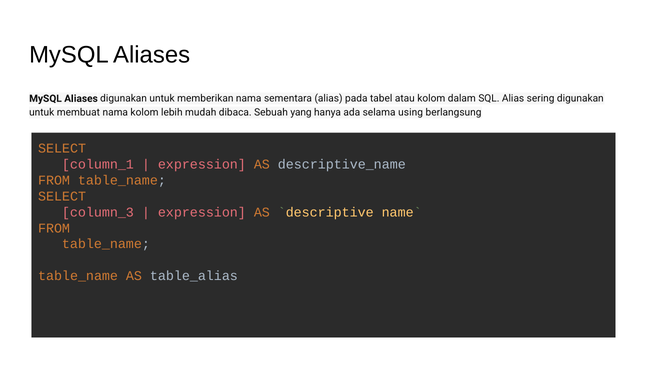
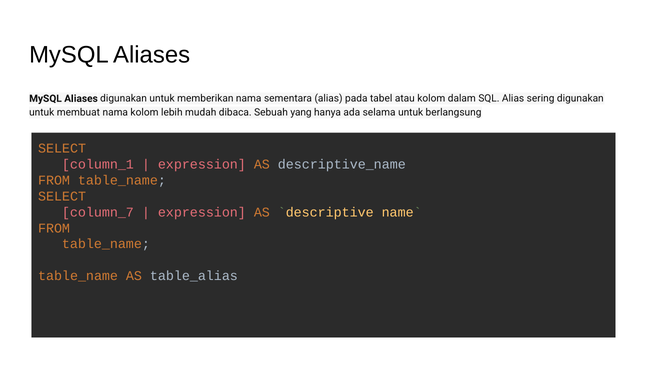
selama using: using -> untuk (411, 112)
column_3: column_3 -> column_7 (98, 212)
